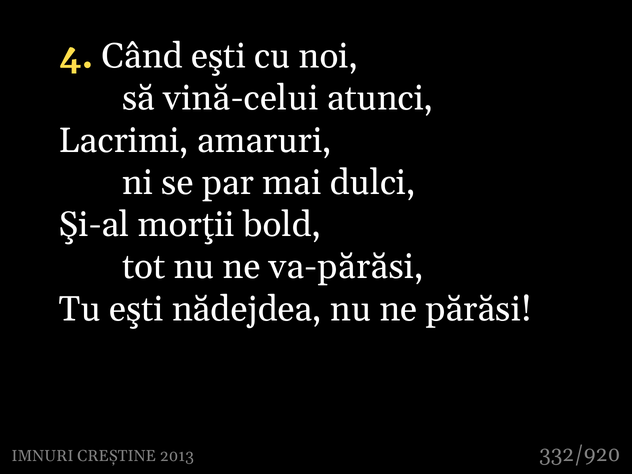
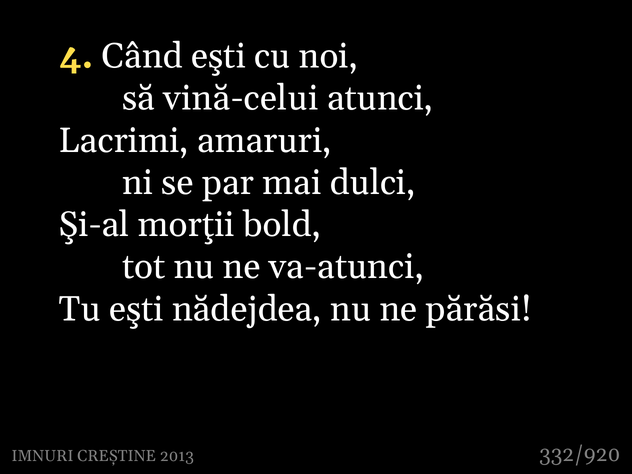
va-părăsi: va-părăsi -> va-atunci (346, 267)
